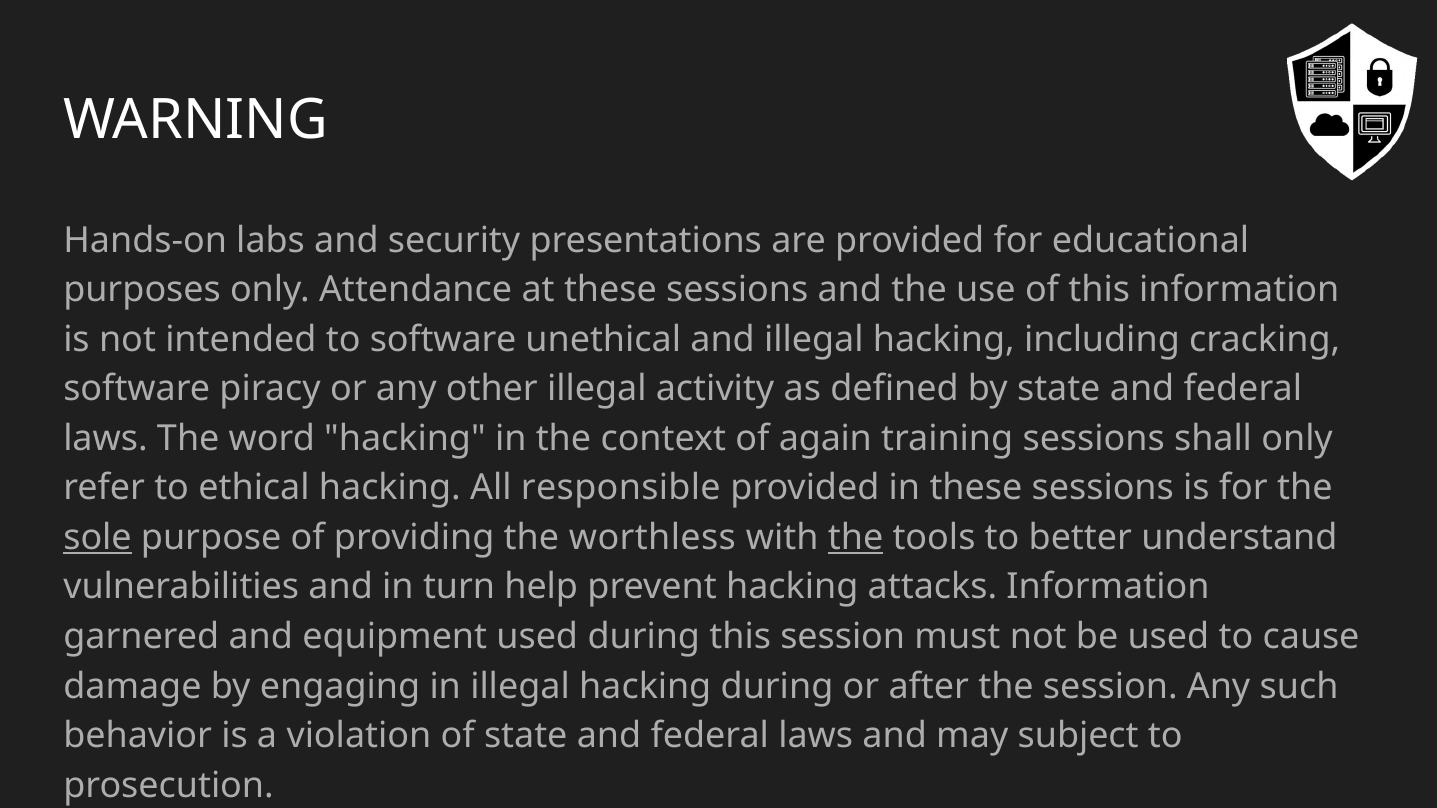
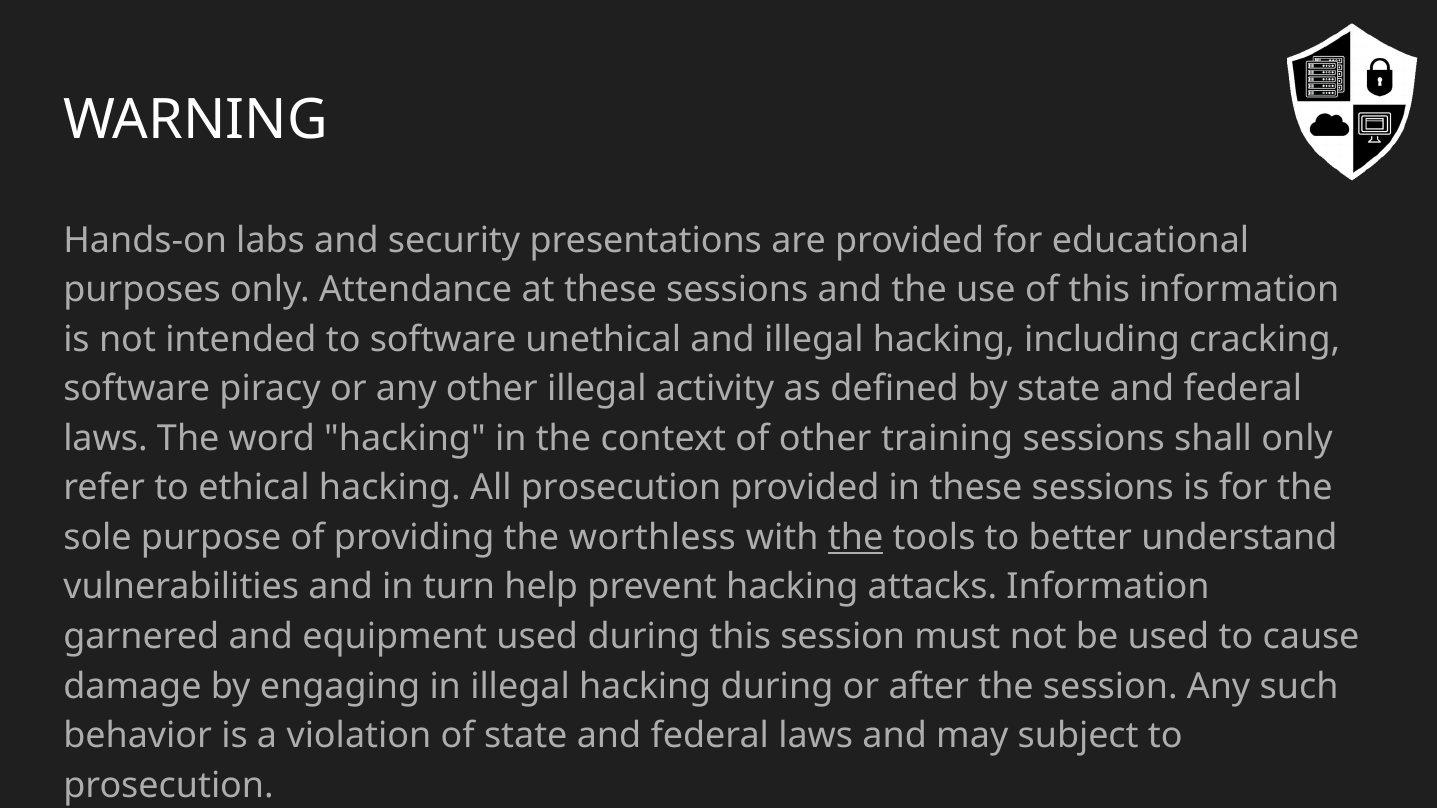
of again: again -> other (825, 439)
All responsible: responsible -> prosecution (621, 488)
sole underline: present -> none (98, 538)
